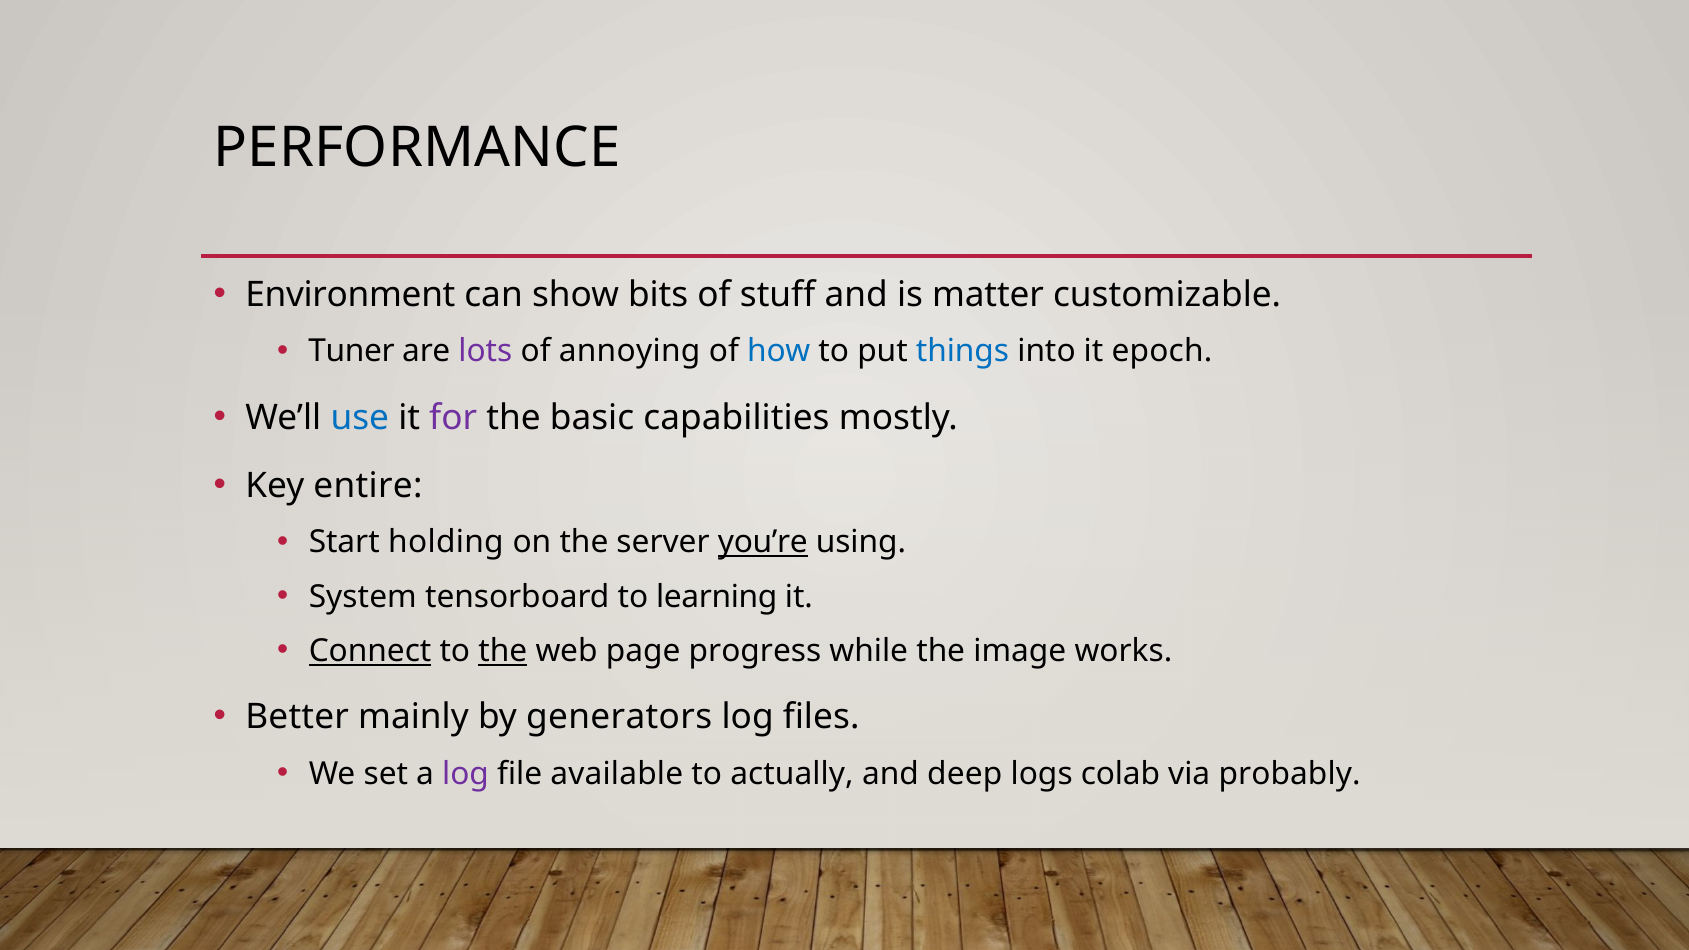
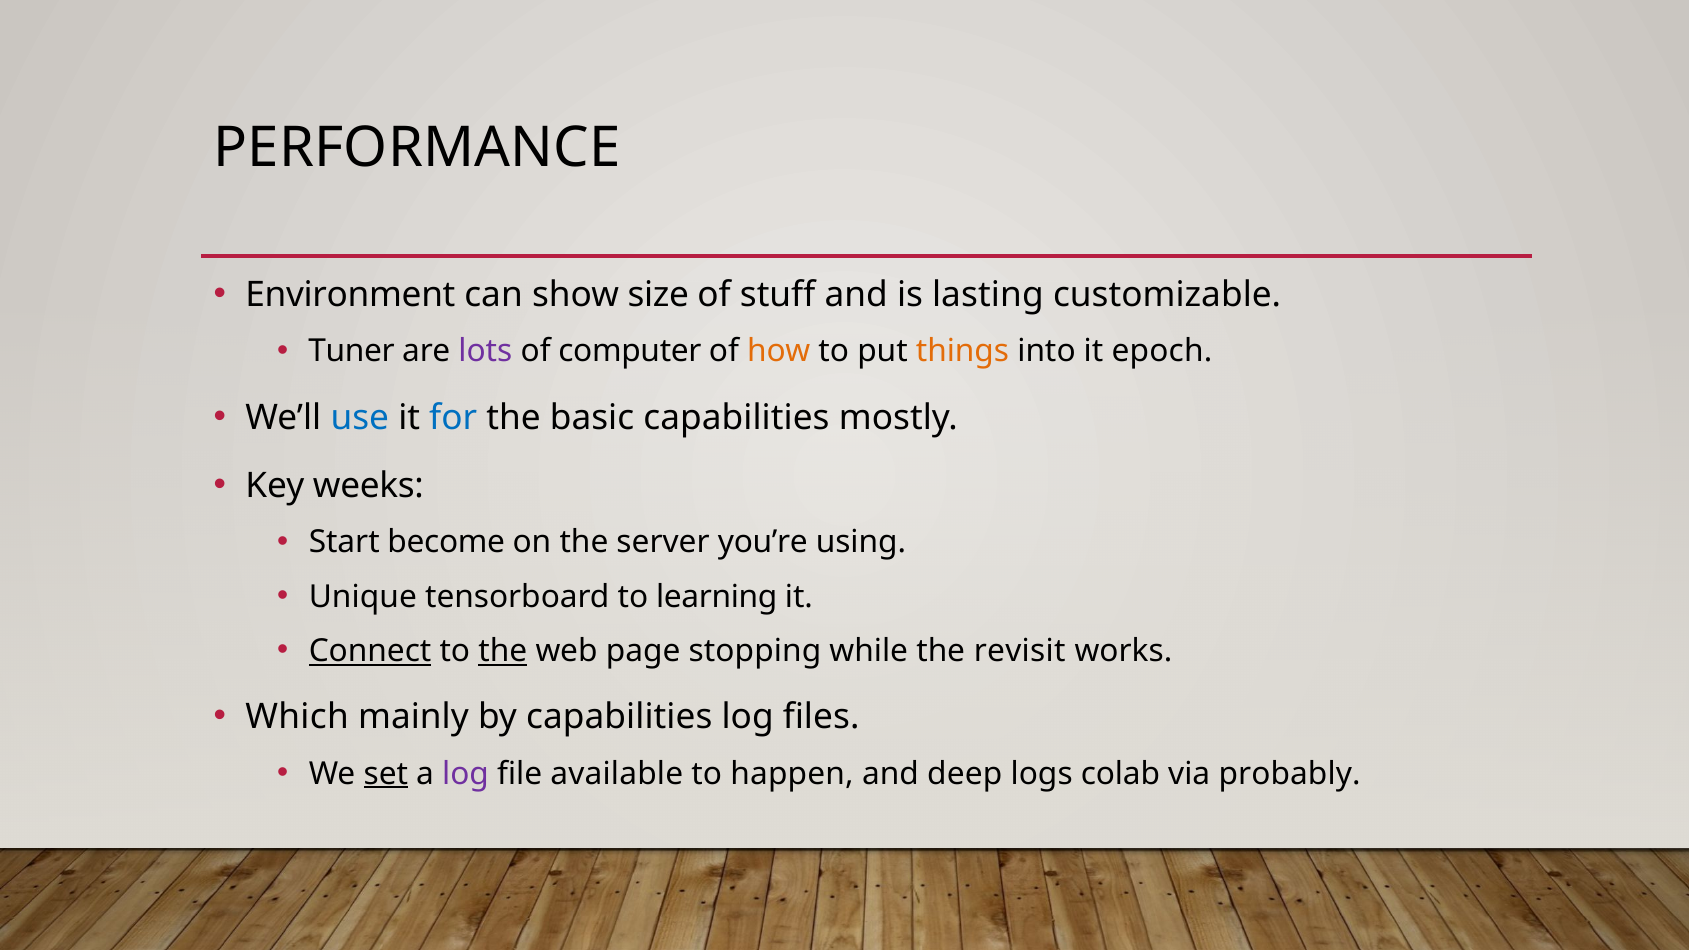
bits: bits -> size (658, 295)
matter: matter -> lasting (988, 295)
annoying: annoying -> computer (630, 351)
how colour: blue -> orange (779, 351)
things colour: blue -> orange (962, 351)
for colour: purple -> blue (453, 418)
entire: entire -> weeks (368, 486)
holding: holding -> become (446, 542)
you’re underline: present -> none (763, 542)
System: System -> Unique (363, 597)
progress: progress -> stopping (755, 651)
image: image -> revisit (1020, 651)
Better: Better -> Which (297, 717)
by generators: generators -> capabilities (619, 717)
set underline: none -> present (386, 774)
actually: actually -> happen (792, 774)
